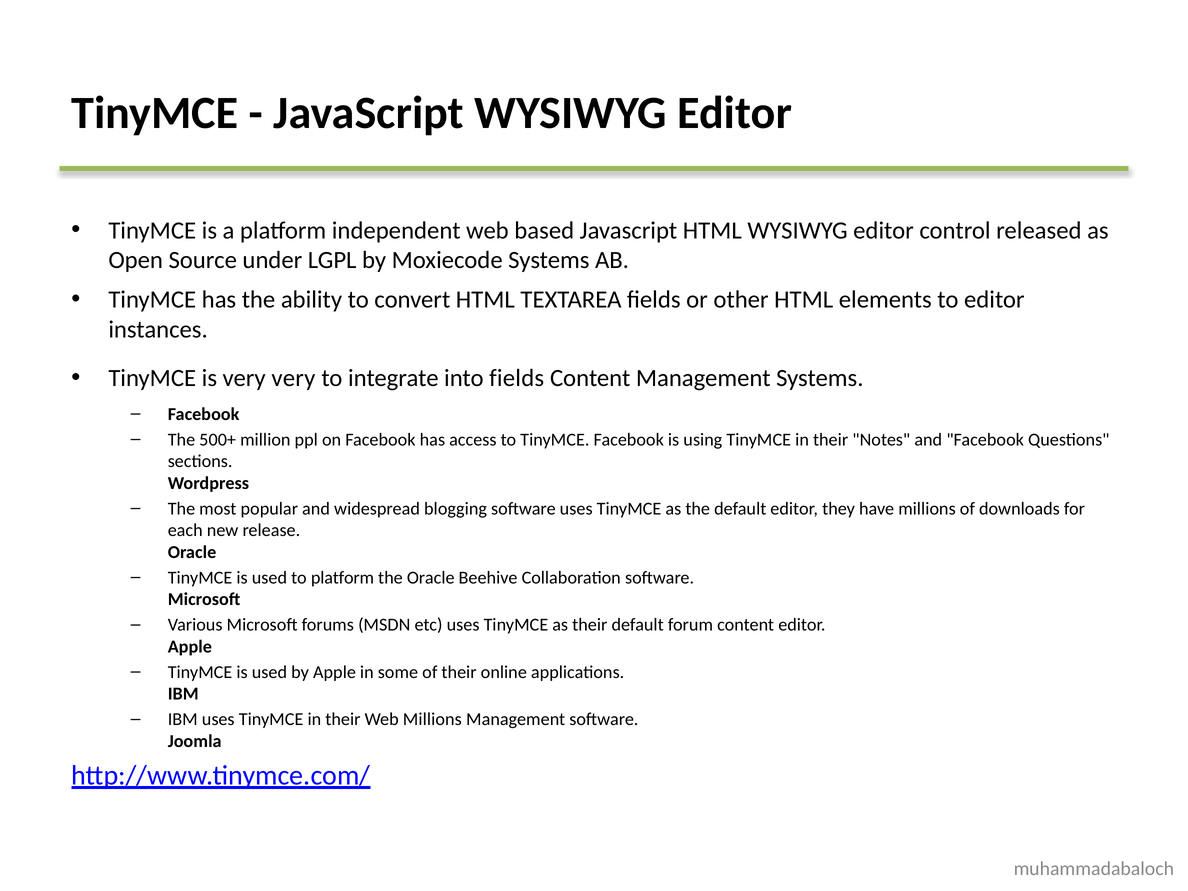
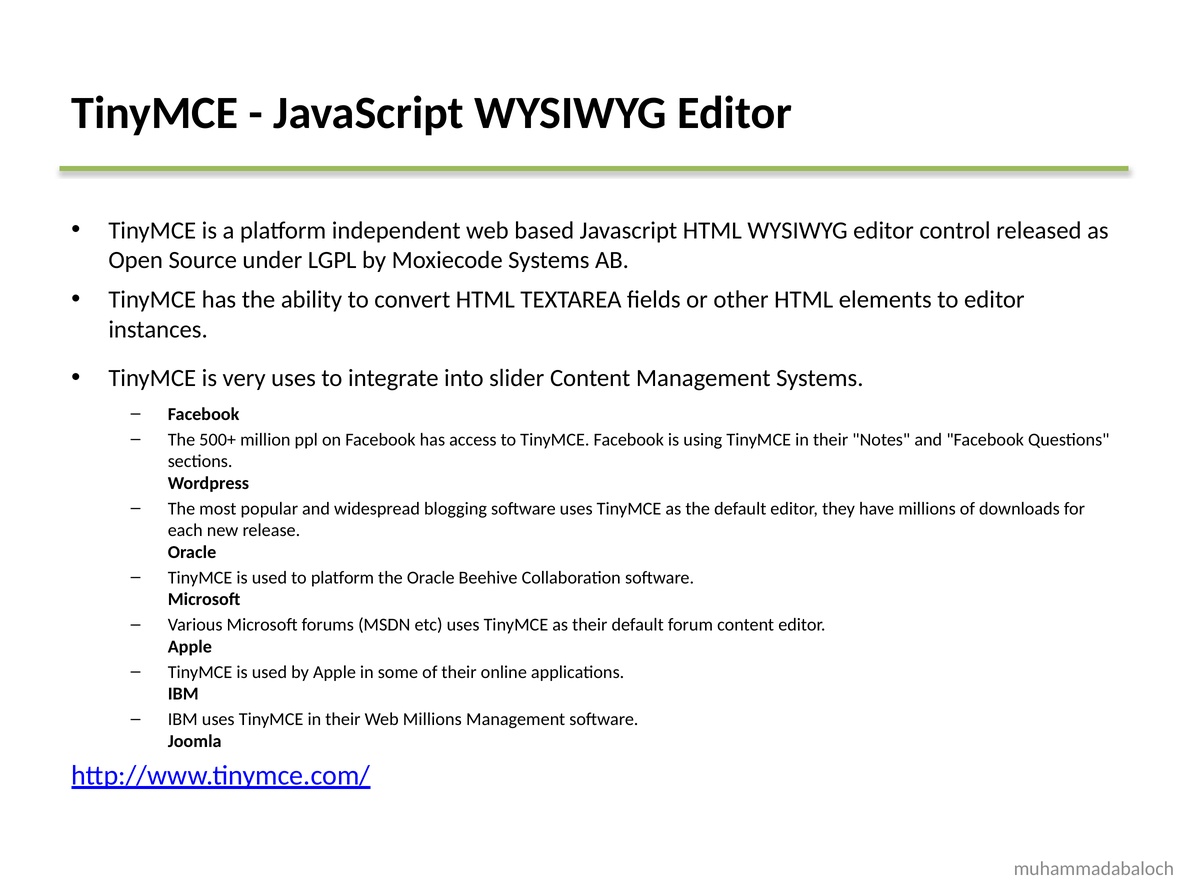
very very: very -> uses (294, 378)
into fields: fields -> slider (517, 378)
